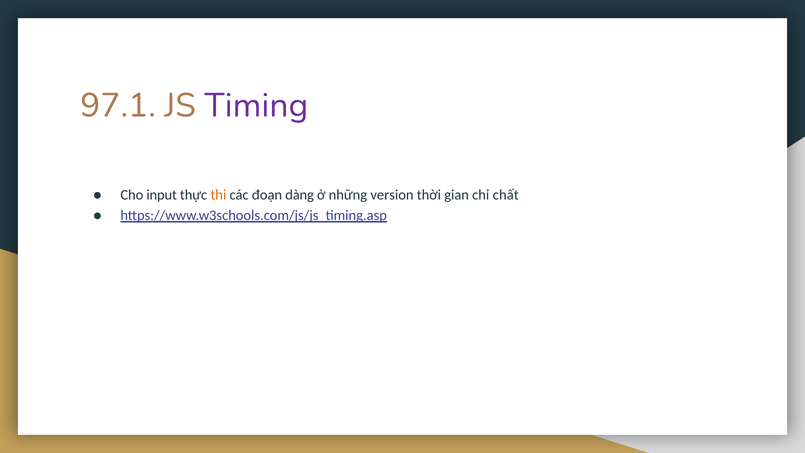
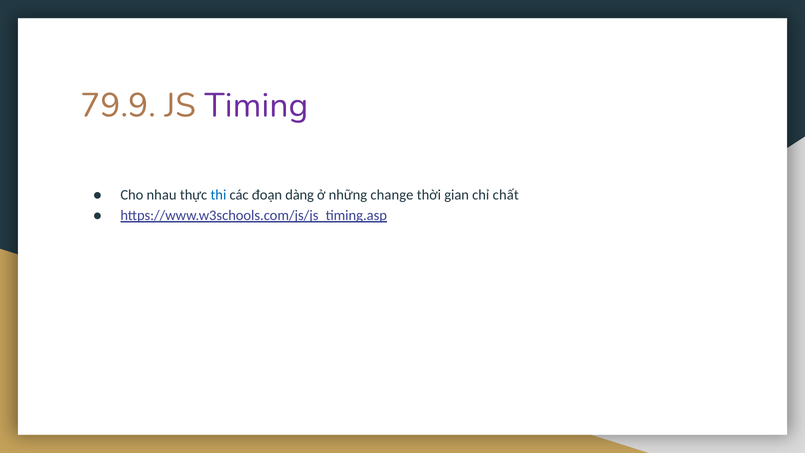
97.1: 97.1 -> 79.9 (118, 105)
input: input -> nhau (162, 195)
thi colour: orange -> blue (218, 195)
version: version -> change (392, 195)
